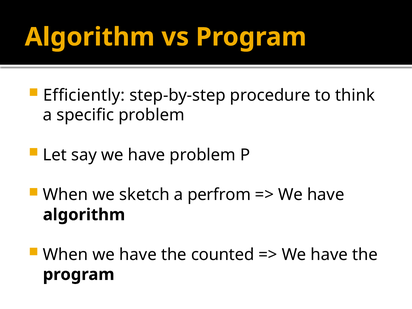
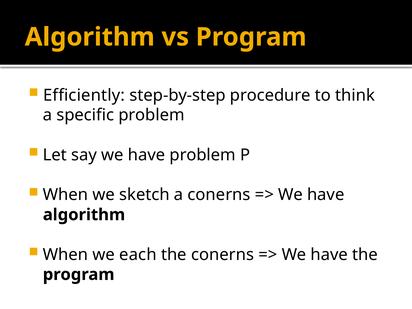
a perfrom: perfrom -> conerns (219, 195)
When we have: have -> each (138, 255)
the counted: counted -> conerns (223, 255)
